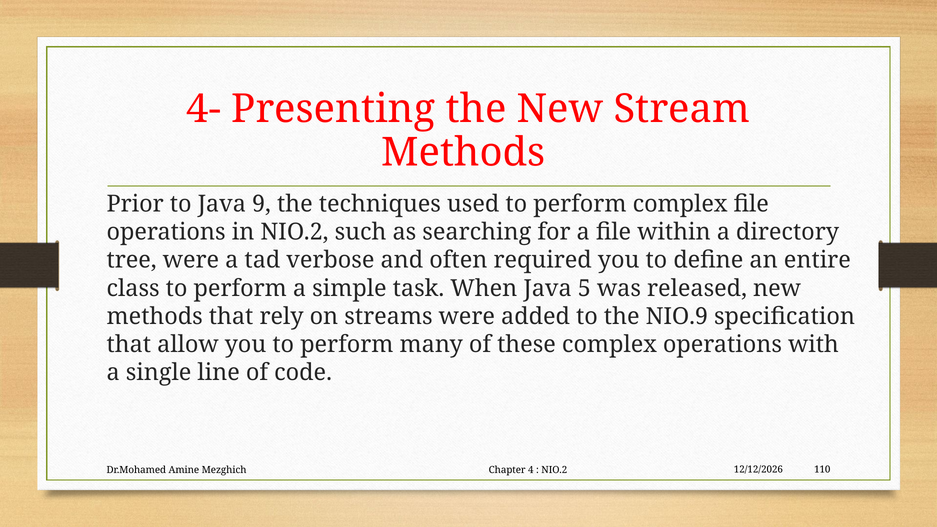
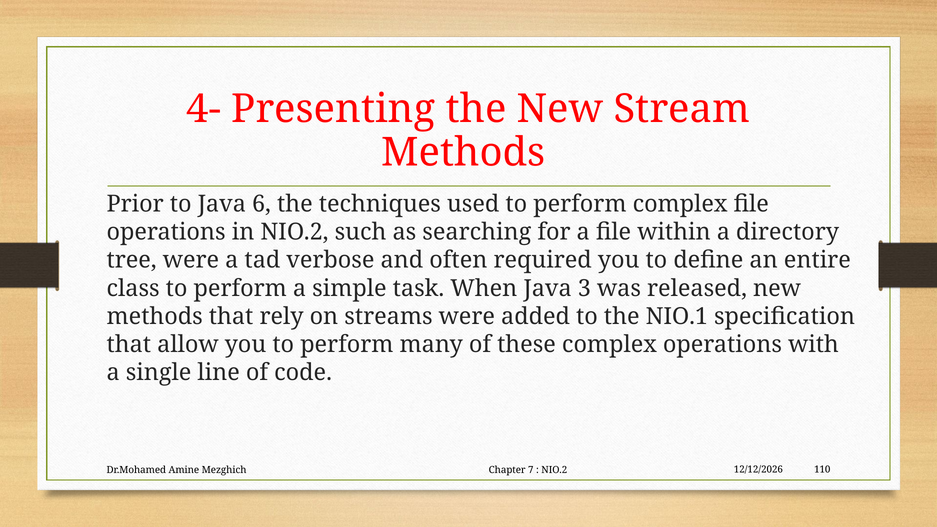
9: 9 -> 6 (261, 204)
5: 5 -> 3 (584, 288)
NIO.9: NIO.9 -> NIO.1 (677, 316)
4: 4 -> 7 (531, 470)
